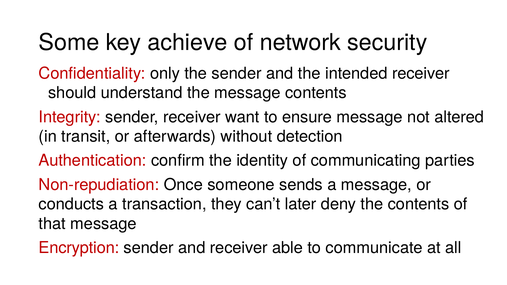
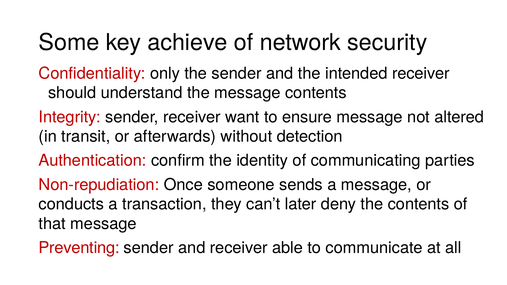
Encryption: Encryption -> Preventing (79, 248)
